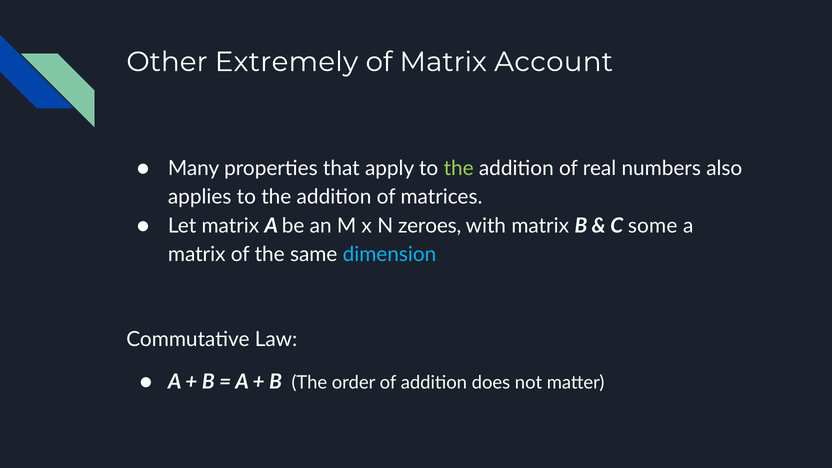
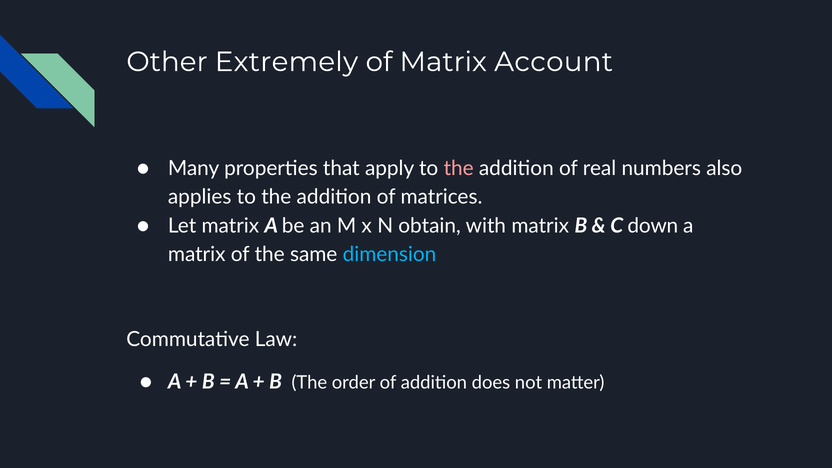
the colour: light green -> pink (459, 168)
zeroes: zeroes -> obtain (430, 226)
some: some -> down (653, 226)
